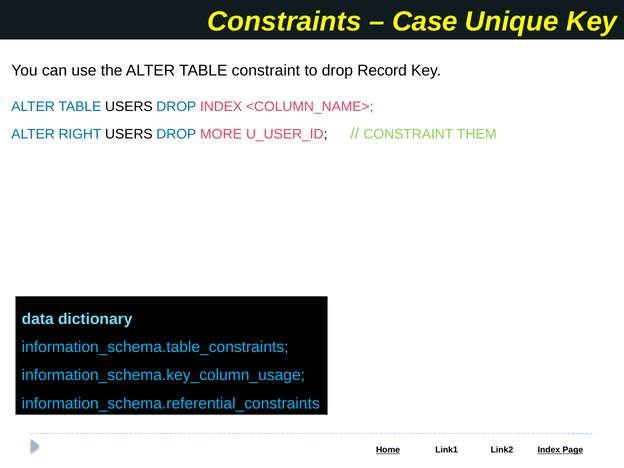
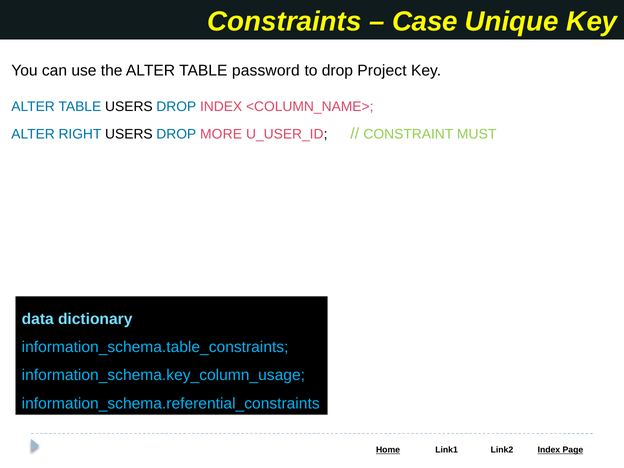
TABLE constraint: constraint -> password (266, 71)
Record: Record -> Project (382, 71)
THEM: THEM -> MUST (477, 134)
